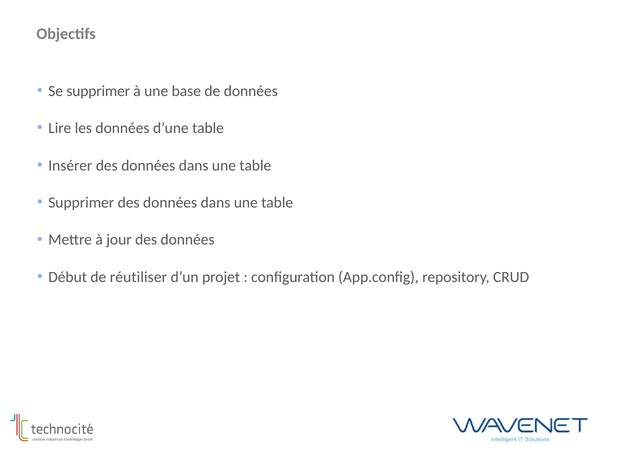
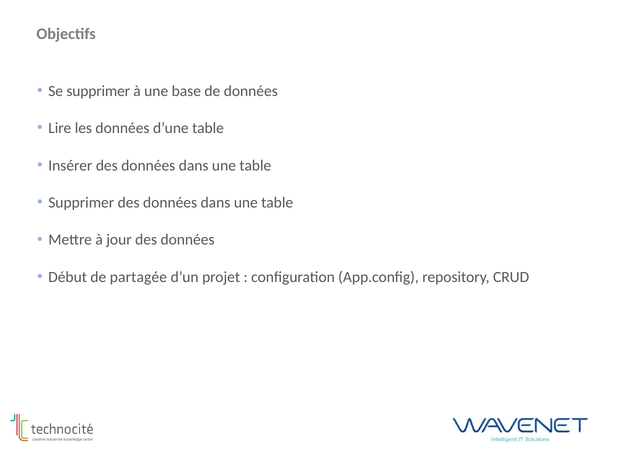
réutiliser: réutiliser -> partagée (138, 277)
